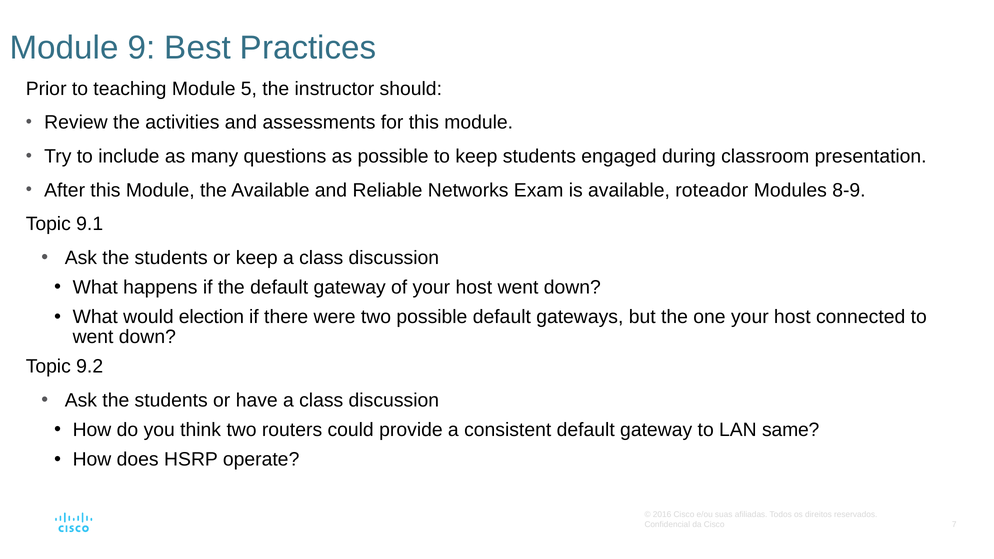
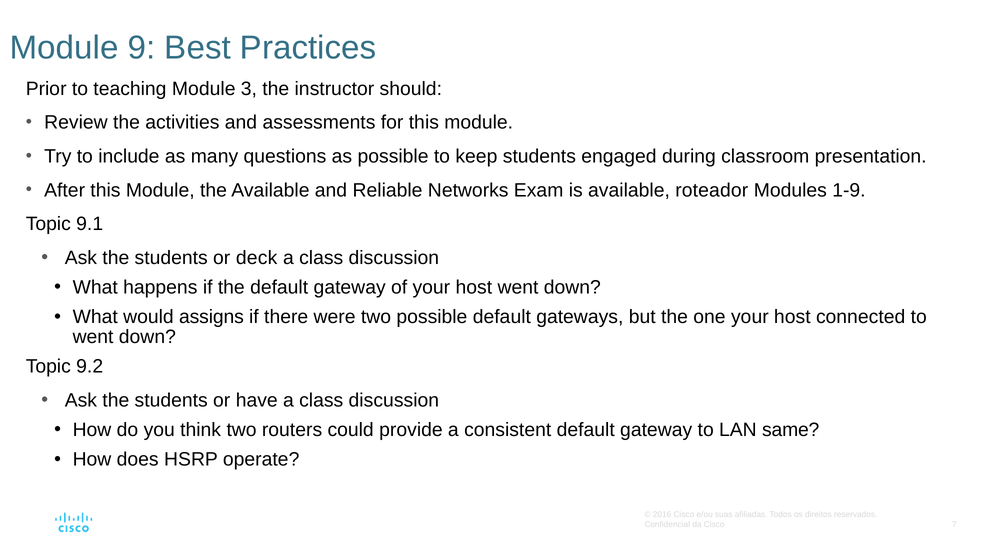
5: 5 -> 3 (249, 89)
8-9: 8-9 -> 1-9 (849, 190)
or keep: keep -> deck (257, 258)
election: election -> assigns (211, 317)
